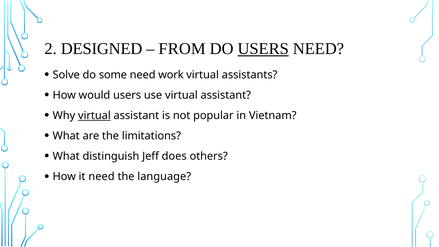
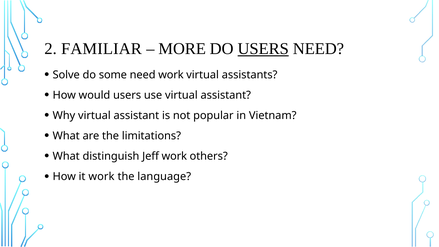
DESIGNED: DESIGNED -> FAMILIAR (101, 49)
FROM: FROM -> MORE (182, 49)
virtual underline: present -> none (94, 116)
Jeff does: does -> work (174, 156)
it need: need -> work (101, 177)
